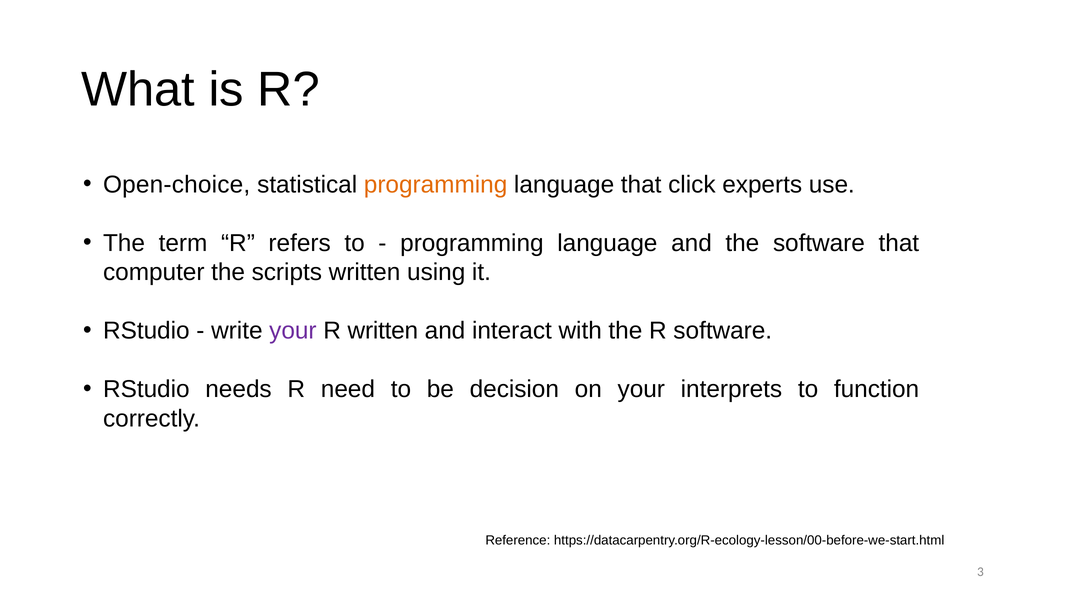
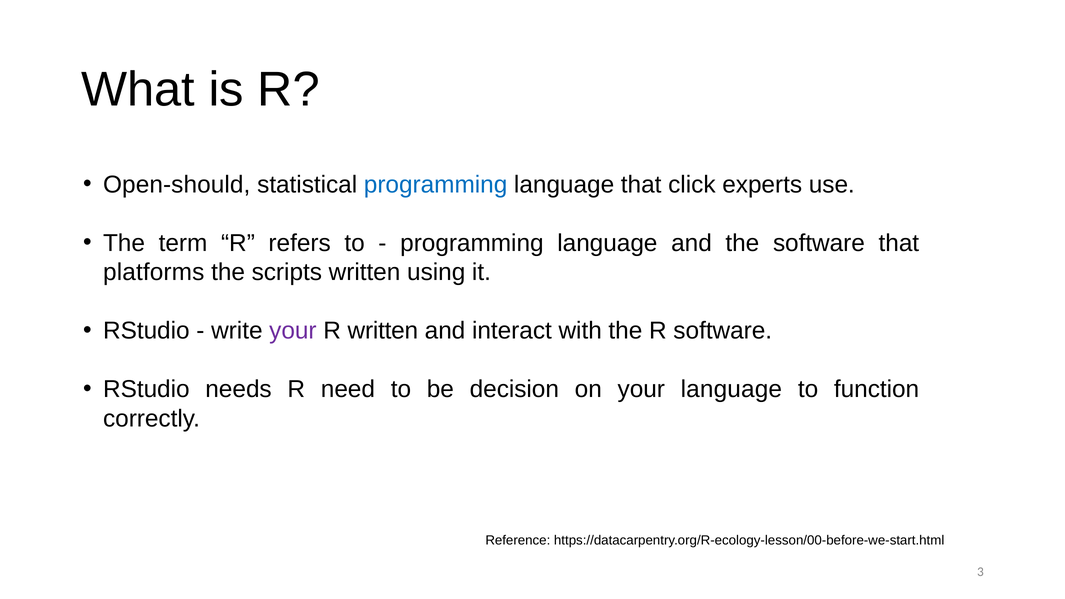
Open-choice: Open-choice -> Open-should (177, 184)
programming colour: orange -> blue (436, 184)
computer: computer -> platforms (154, 272)
your interprets: interprets -> language (731, 389)
